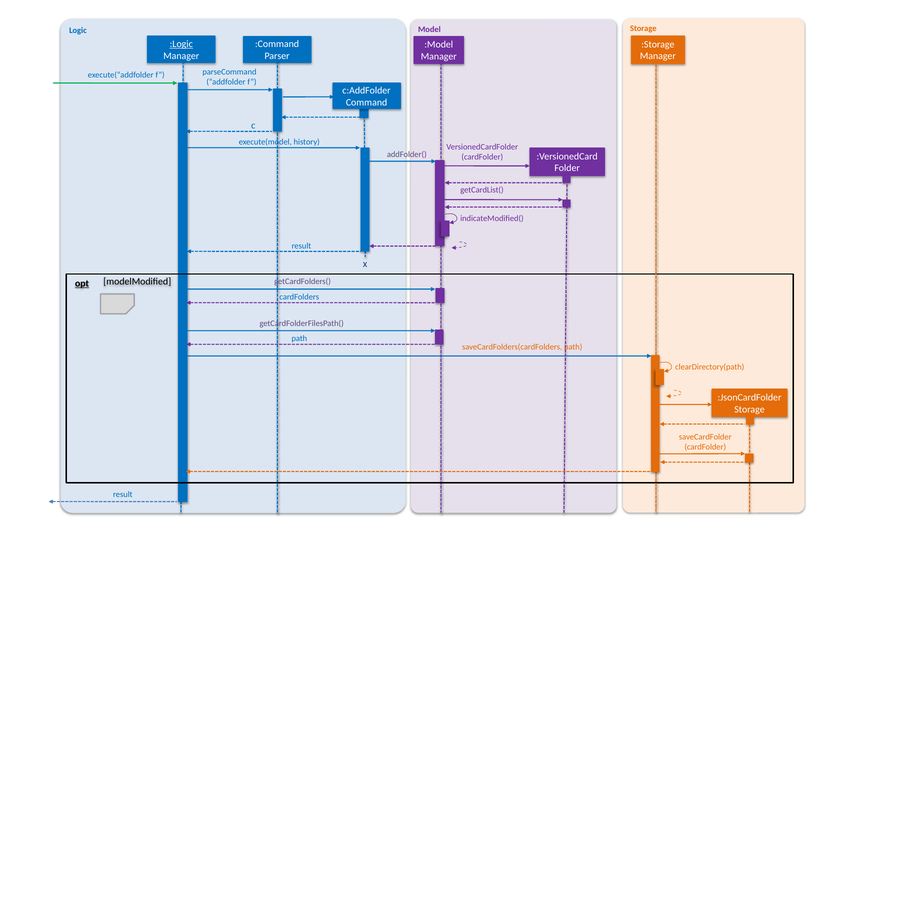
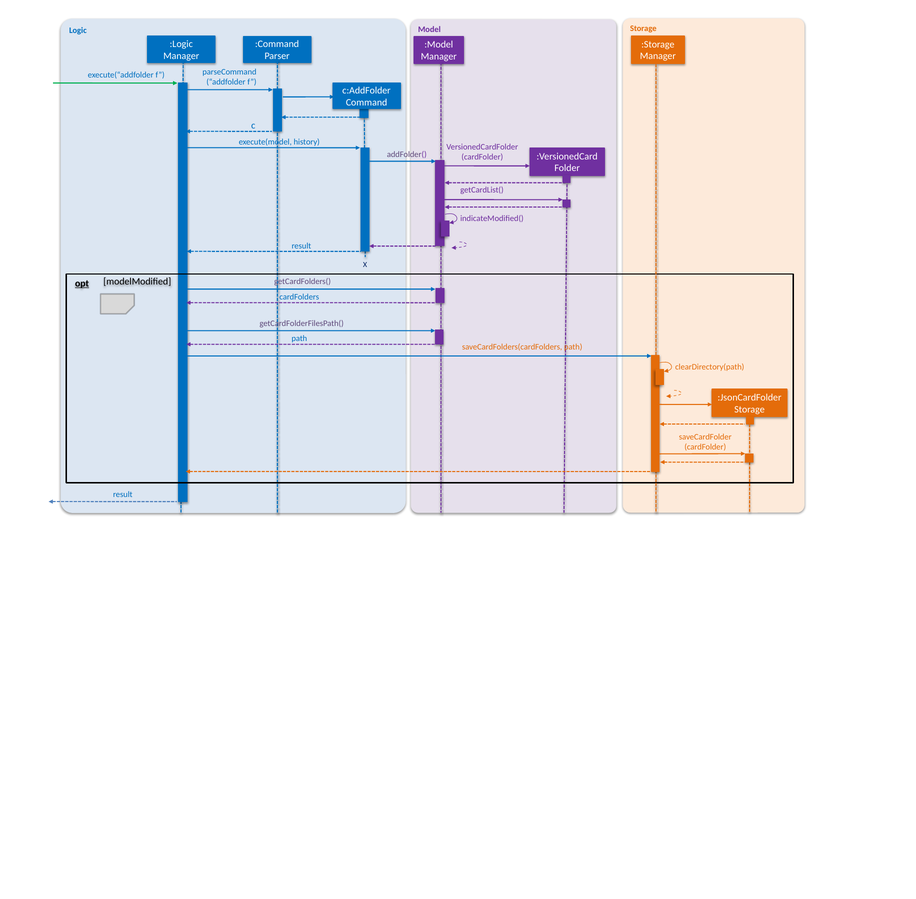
:Logic underline: present -> none (181, 44)
